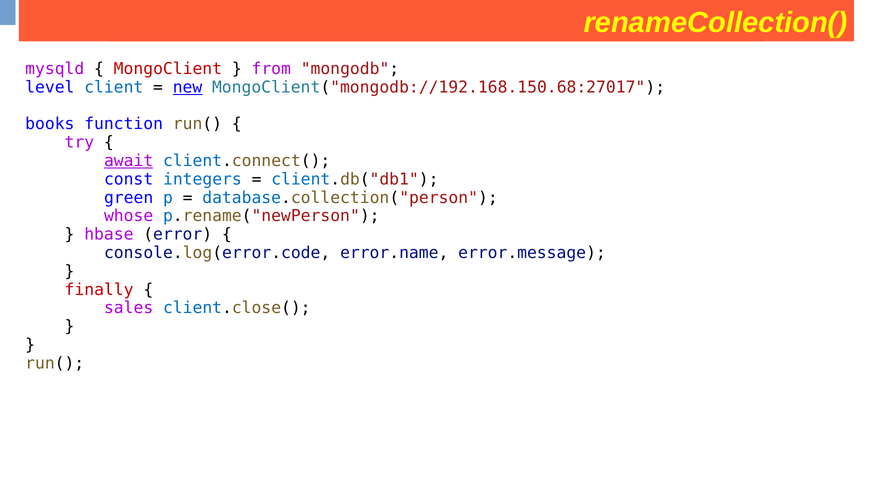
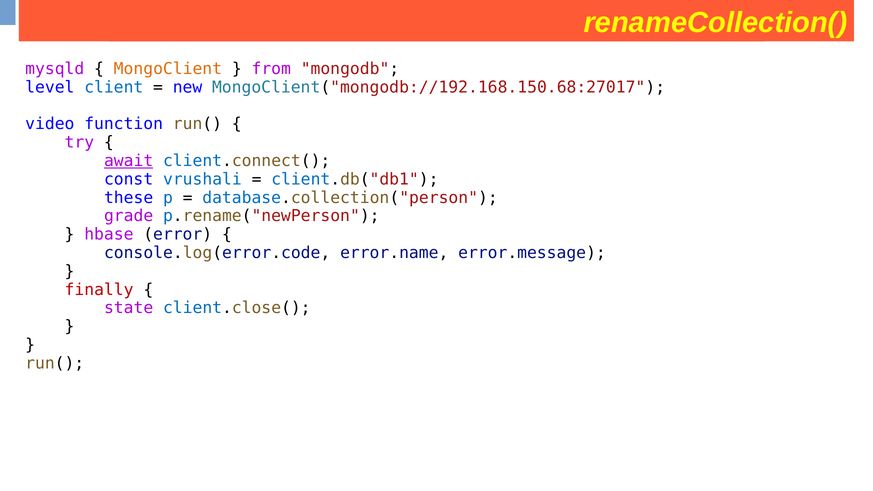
MongoClient colour: red -> orange (168, 69)
new underline: present -> none (188, 87)
books: books -> video (50, 124)
integers: integers -> vrushali (202, 179)
green: green -> these (129, 198)
whose: whose -> grade (129, 216)
sales: sales -> state (129, 308)
